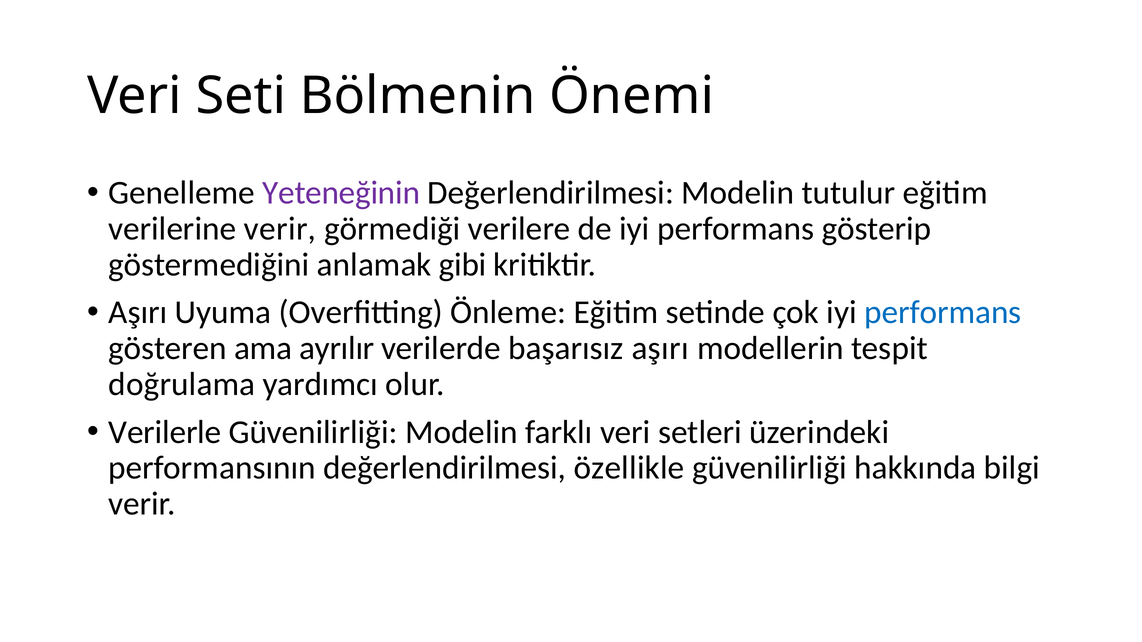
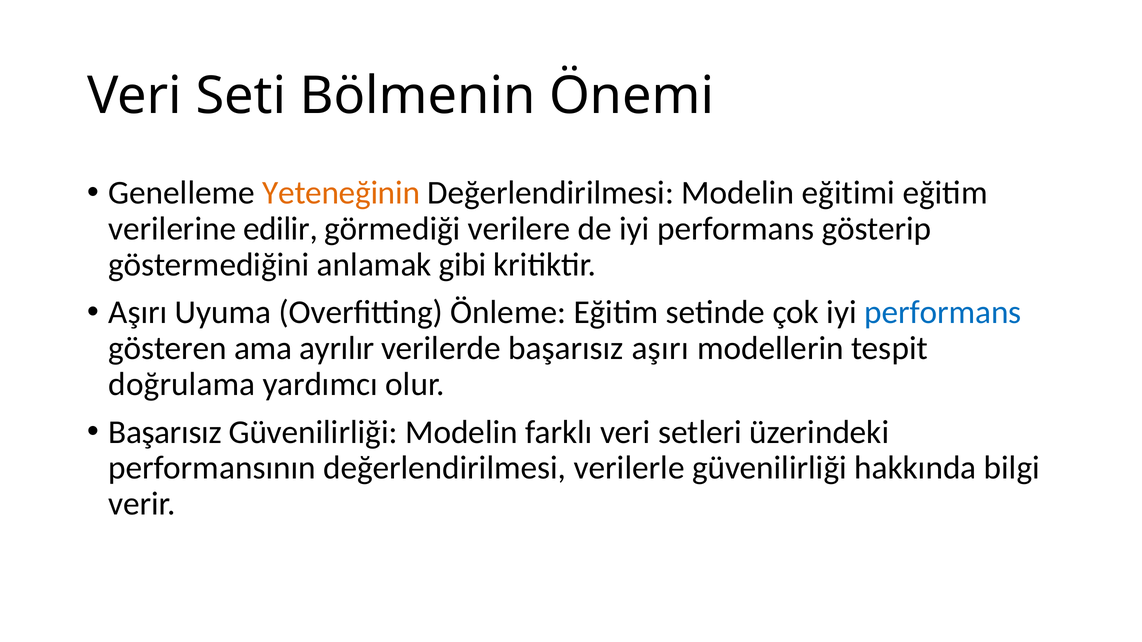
Yeteneğinin colour: purple -> orange (341, 193)
tutulur: tutulur -> eğitimi (848, 193)
verilerine verir: verir -> edilir (280, 229)
Verilerle: Verilerle -> Başarısız (165, 432)
özellikle: özellikle -> verilerle (629, 468)
